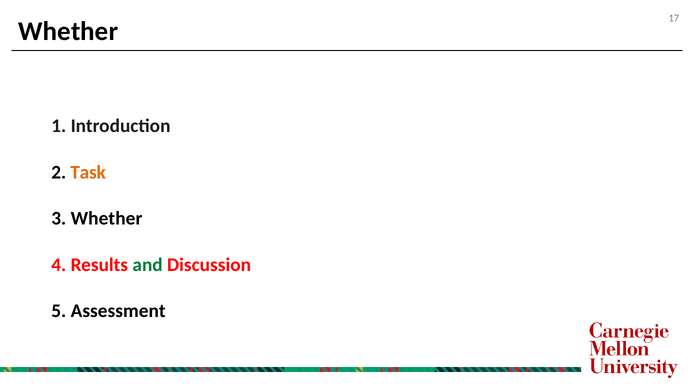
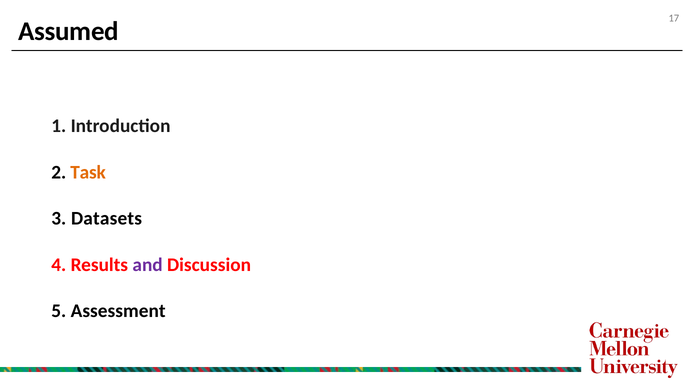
Whether: Whether -> Assumed (68, 31)
3 Whether: Whether -> Datasets (106, 219)
and colour: green -> purple (148, 265)
